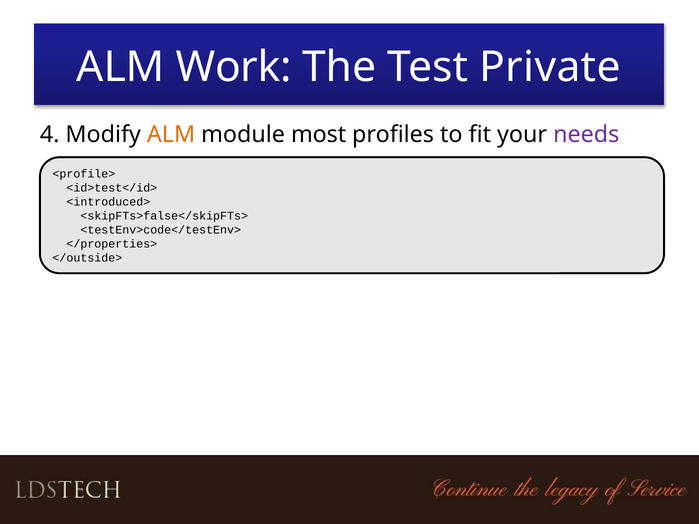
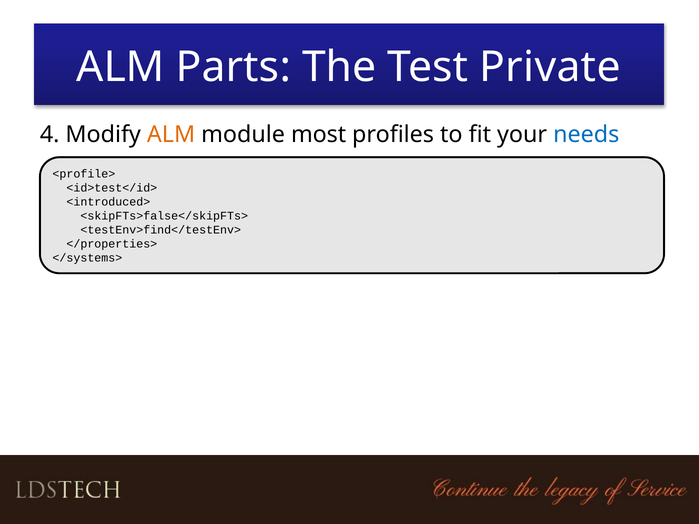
Work: Work -> Parts (233, 67)
needs colour: purple -> blue (586, 135)
<testEnv>code</testEnv>: <testEnv>code</testEnv> -> <testEnv>find</testEnv> (161, 230)
</outside>: </outside> -> </systems> (87, 258)
